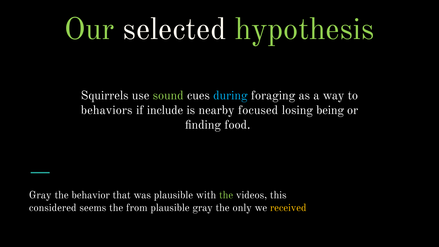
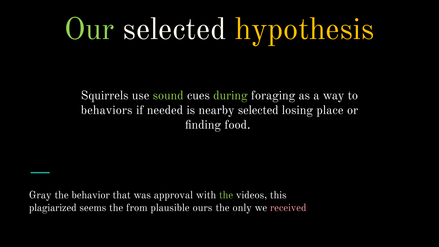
hypothesis colour: light green -> yellow (305, 29)
during colour: light blue -> light green (230, 96)
include: include -> needed (165, 110)
nearby focused: focused -> selected (258, 110)
being: being -> place (330, 110)
was plausible: plausible -> approval (173, 195)
considered: considered -> plagiarized (53, 208)
plausible gray: gray -> ours (203, 208)
received colour: yellow -> pink (288, 208)
